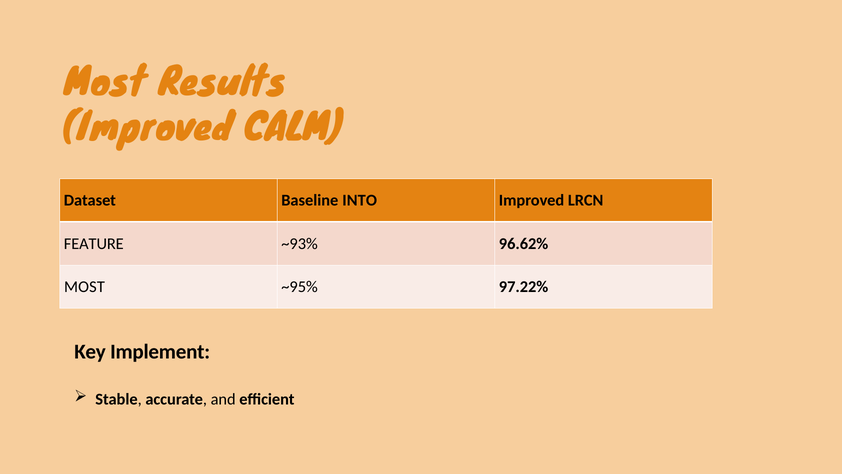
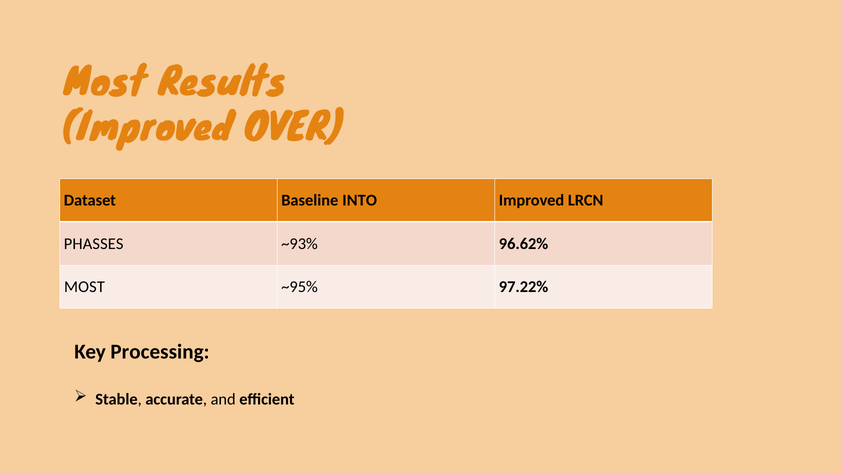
CALM: CALM -> OVER (294, 126)
FEATURE: FEATURE -> PHASSES (94, 243)
Implement: Implement -> Processing (160, 351)
